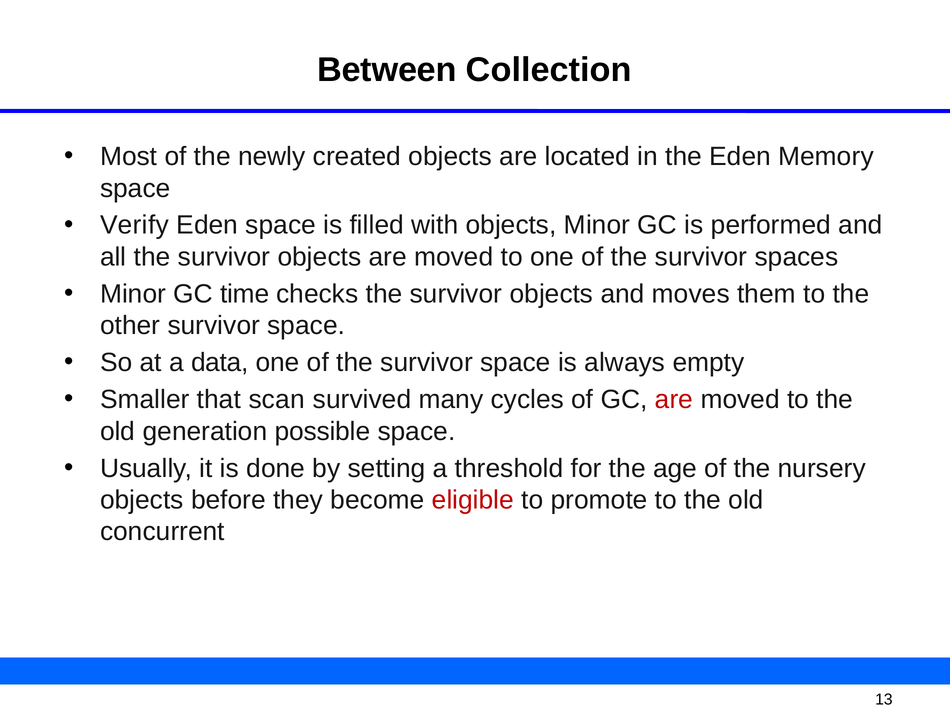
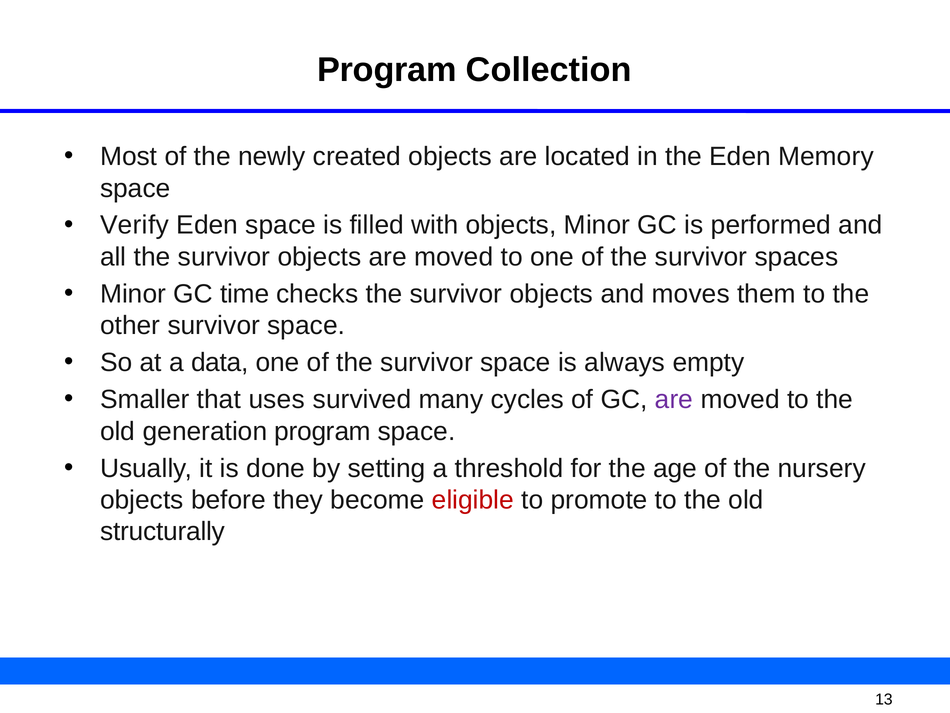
Between: Between -> Program (387, 70)
scan: scan -> uses (277, 399)
are colour: red -> purple (674, 399)
generation possible: possible -> program (323, 431)
concurrent: concurrent -> structurally (163, 531)
